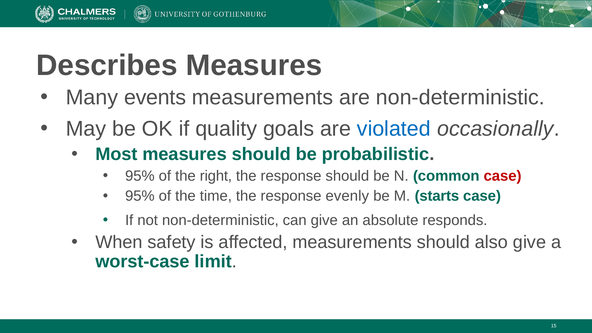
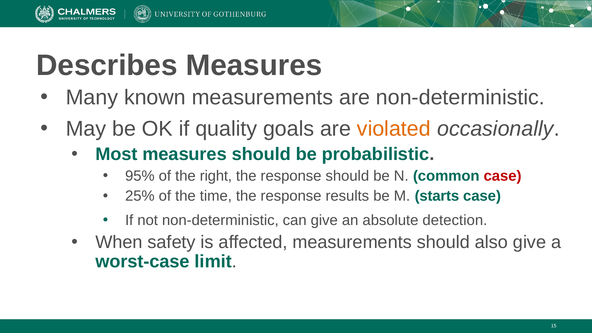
events: events -> known (155, 97)
violated colour: blue -> orange (394, 129)
95%: 95% -> 25% (140, 196)
evenly: evenly -> results (347, 196)
responds: responds -> detection (455, 220)
